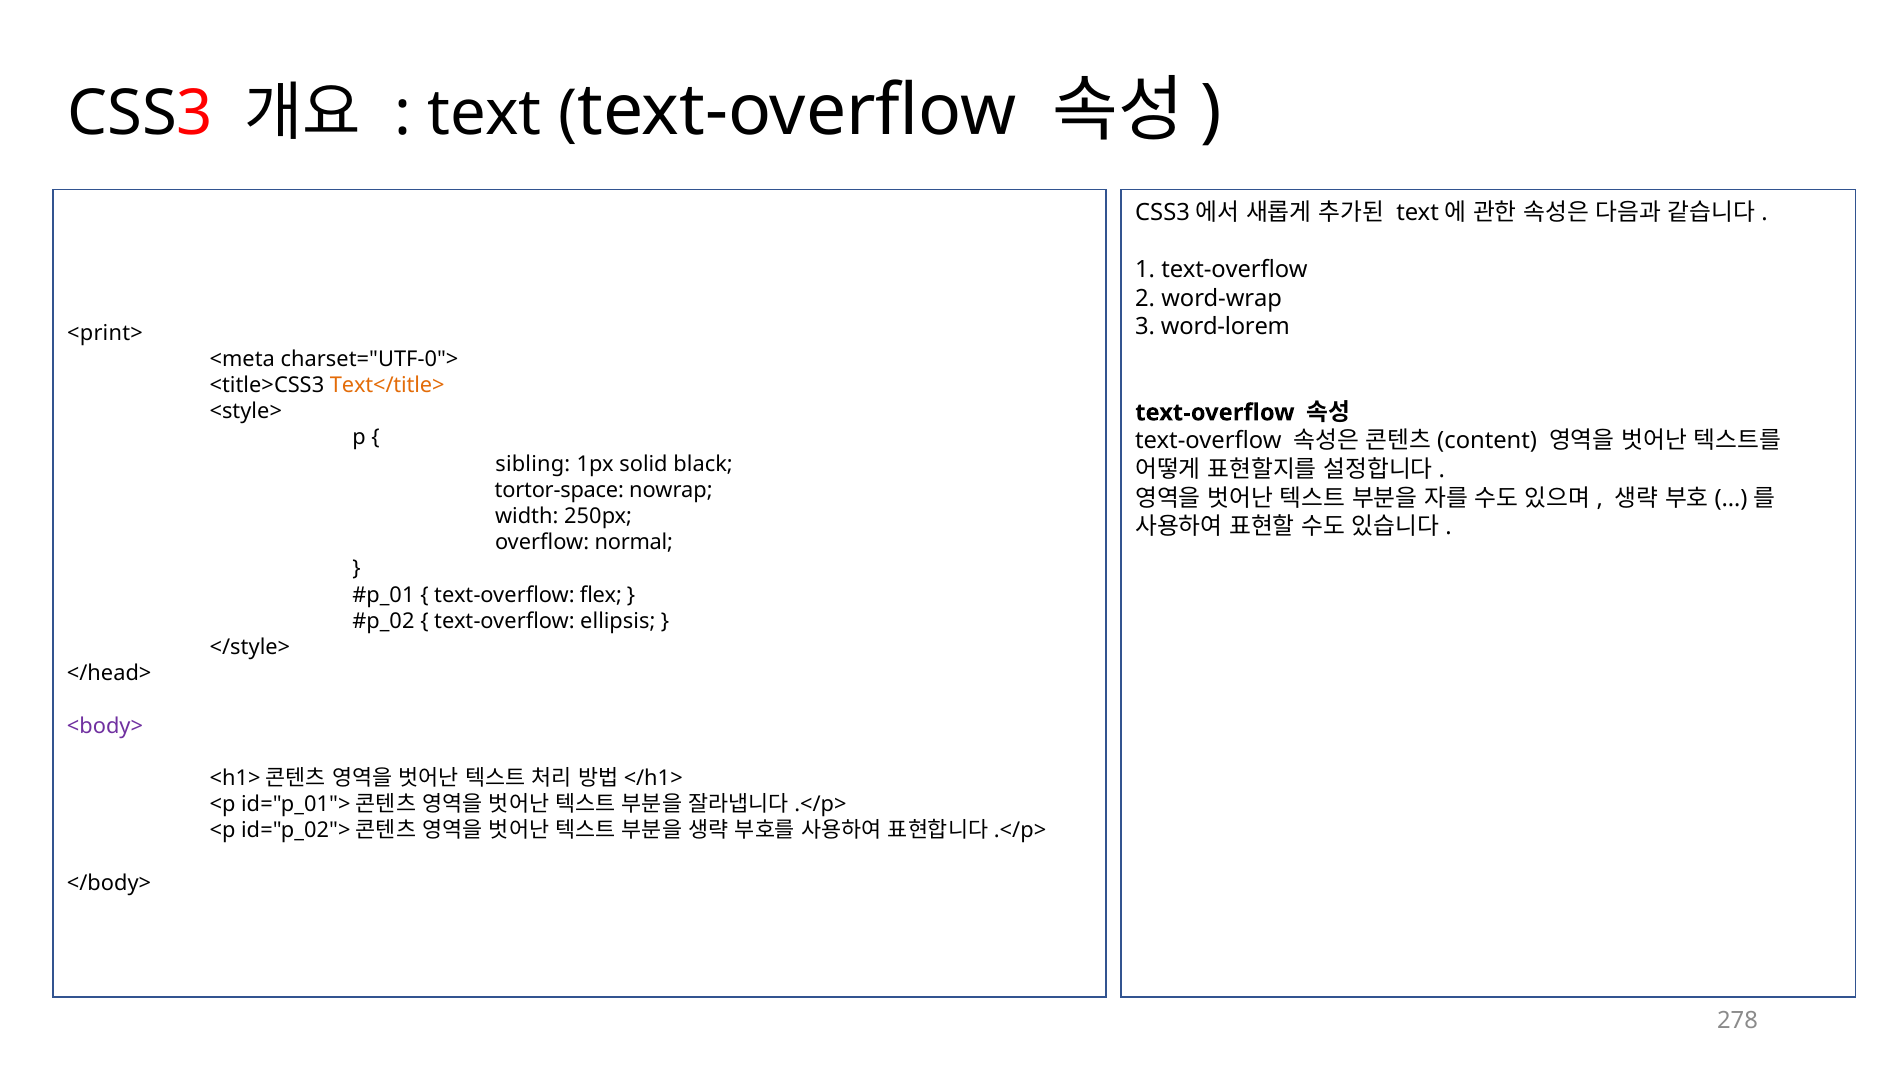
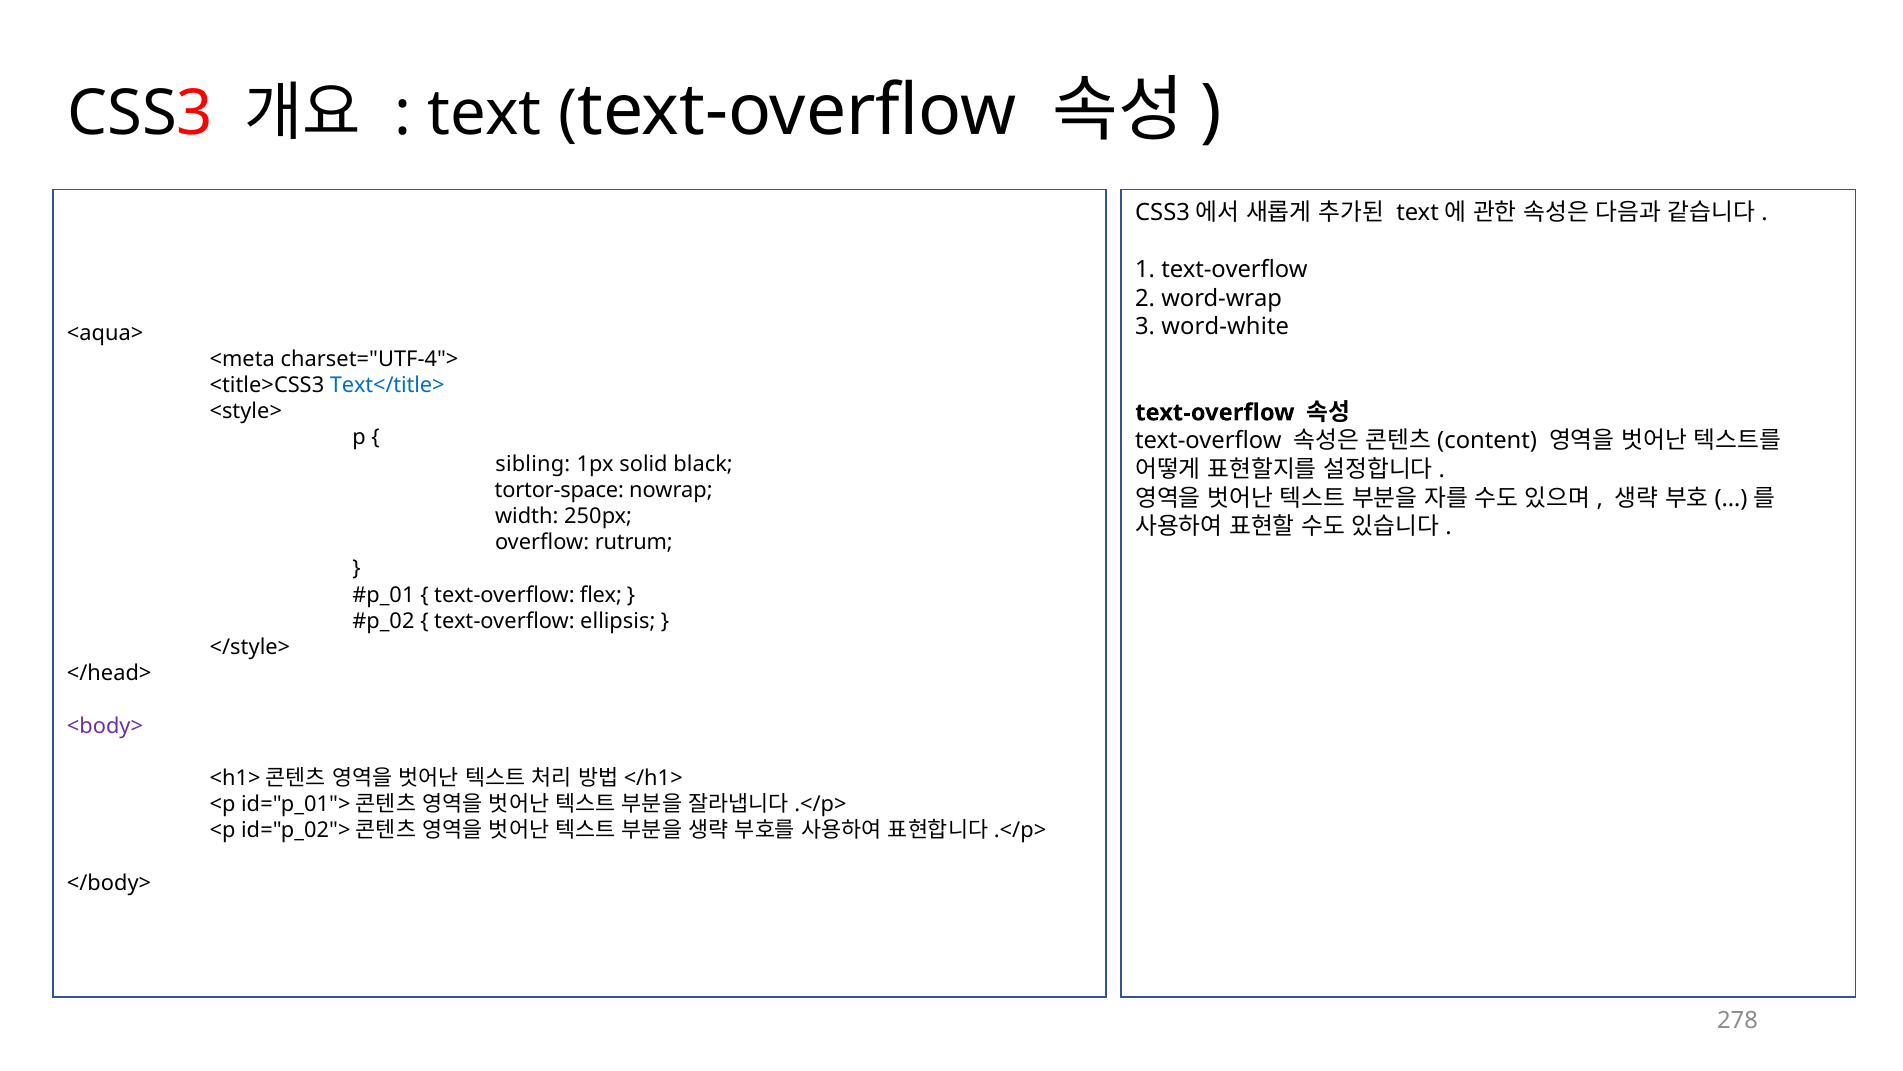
word-lorem: word-lorem -> word-white (1225, 327)
<print>: <print> -> <aqua> (105, 333)
charset="UTF-0">: charset="UTF-0"> -> charset="UTF-4"> (370, 359)
Text</title> colour: orange -> blue (387, 385)
normal: normal -> rutrum (634, 542)
